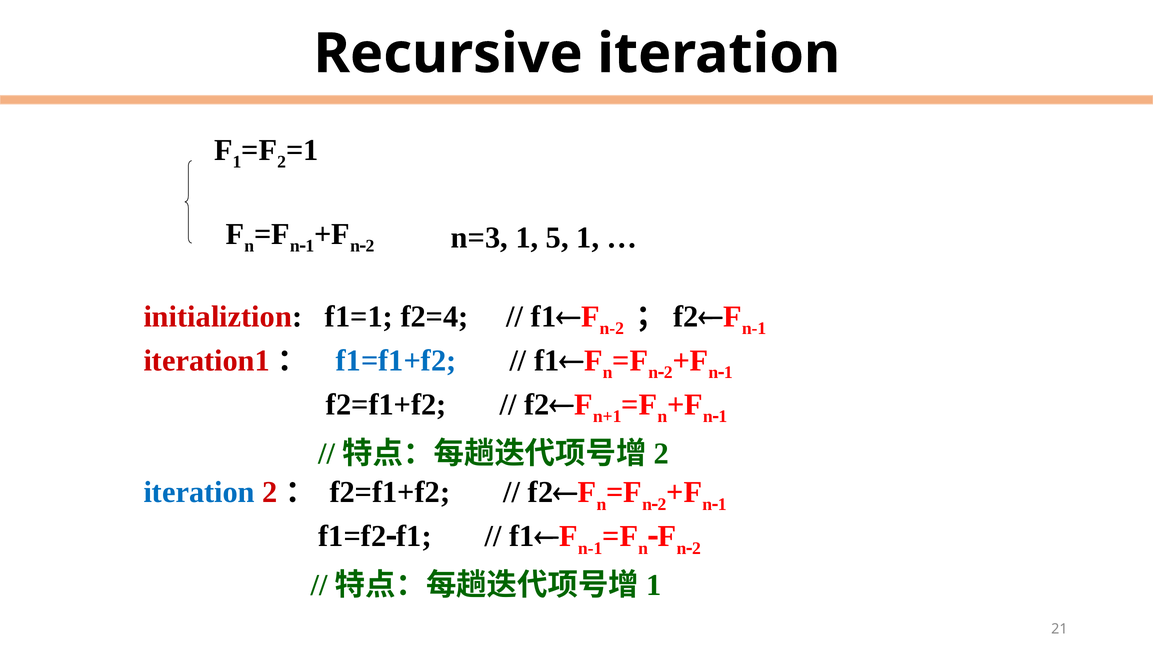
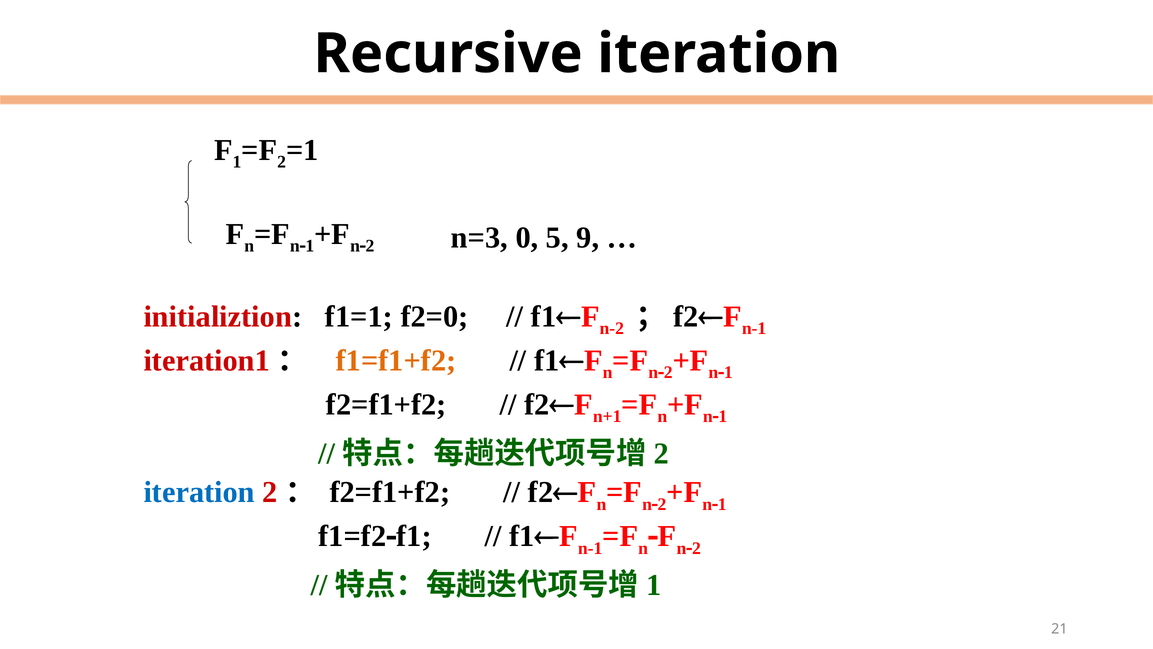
n=3 1: 1 -> 0 (527, 237)
5 1: 1 -> 9 (588, 237)
f2=4: f2=4 -> f2=0 (434, 316)
f1=f1+f2 colour: blue -> orange (396, 360)
